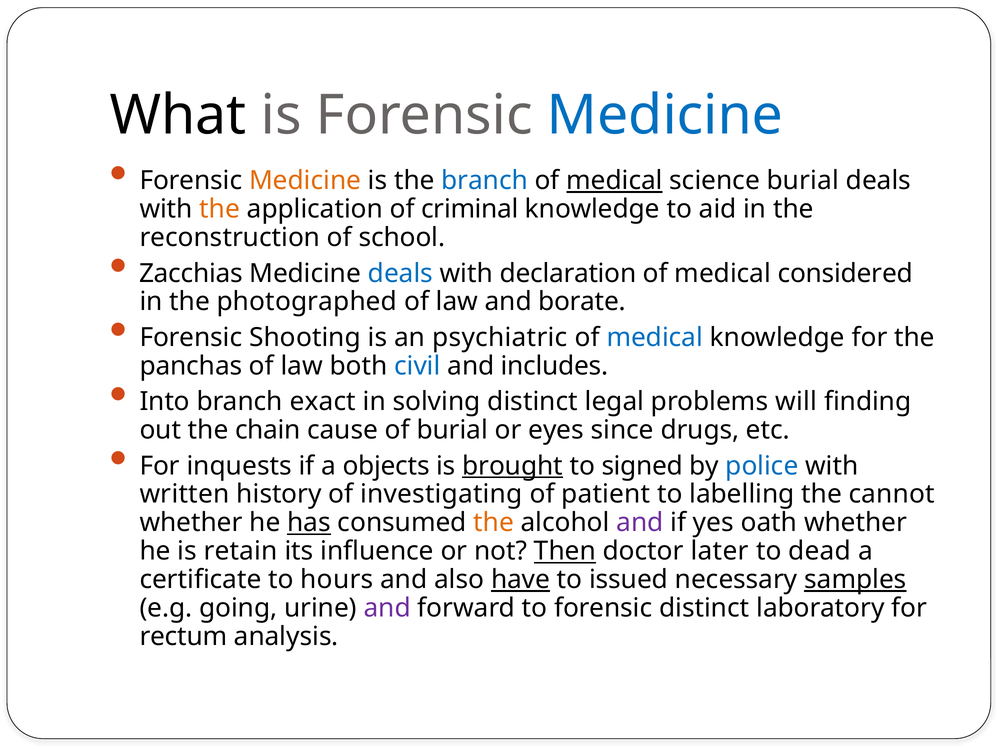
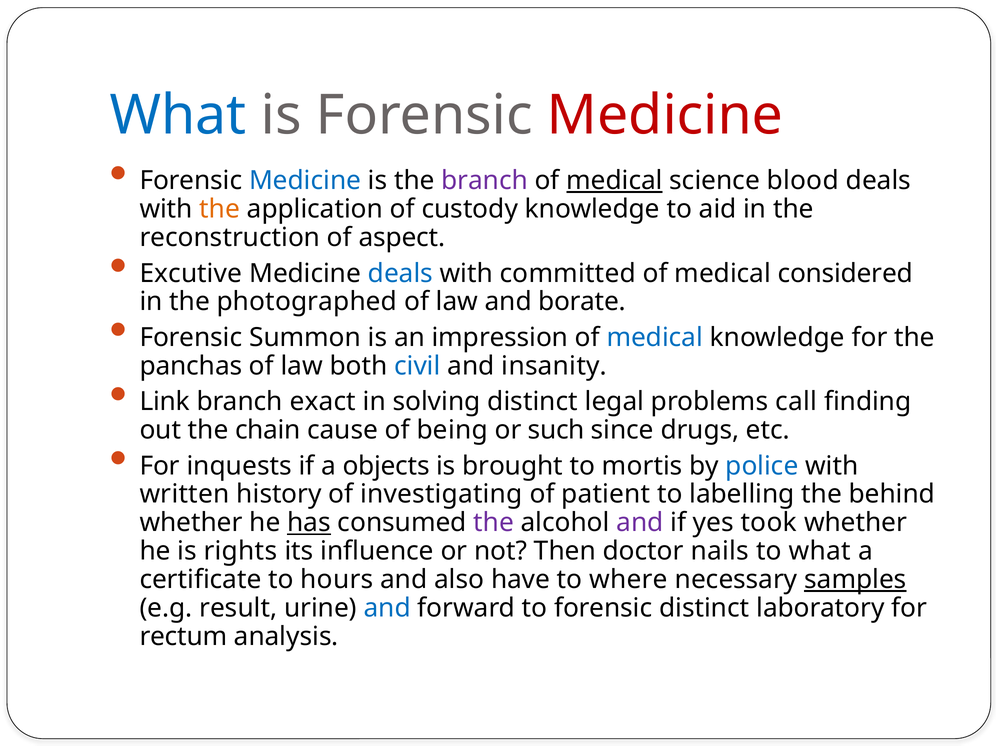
What colour: black -> blue (178, 115)
Medicine colour: blue -> red (665, 115)
Medicine colour: orange -> blue (305, 181)
branch colour: blue -> purple (485, 181)
science burial: burial -> blood (803, 181)
criminal: criminal -> custody (470, 209)
school: school -> aspect (402, 237)
Zacchias: Zacchias -> Excutive (191, 273)
declaration: declaration -> committed (568, 273)
Shooting: Shooting -> Summon (305, 337)
psychiatric: psychiatric -> impression (500, 337)
includes: includes -> insanity (554, 366)
Into: Into -> Link (165, 401)
will: will -> call (796, 401)
of burial: burial -> being (452, 430)
eyes: eyes -> such (556, 430)
brought underline: present -> none (513, 466)
signed: signed -> mortis (642, 466)
cannot: cannot -> behind (892, 494)
the colour: orange -> purple (494, 522)
oath: oath -> took (769, 522)
retain: retain -> rights (241, 551)
Then underline: present -> none (565, 551)
later: later -> nails (720, 551)
to dead: dead -> what (820, 551)
have underline: present -> none (521, 579)
issued: issued -> where (628, 579)
going: going -> result (238, 608)
and colour: purple -> blue (387, 608)
